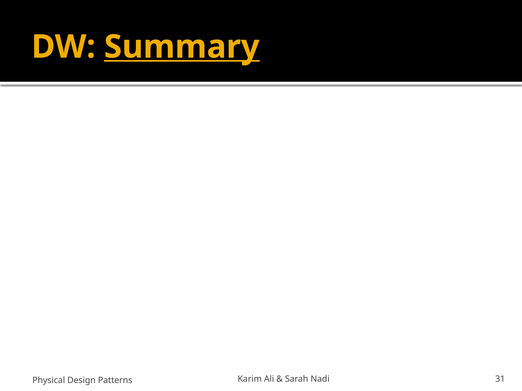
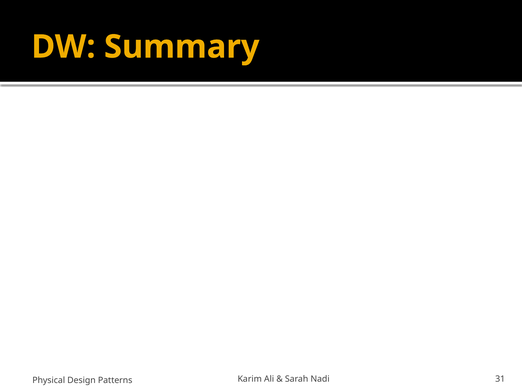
Summary underline: present -> none (182, 47)
